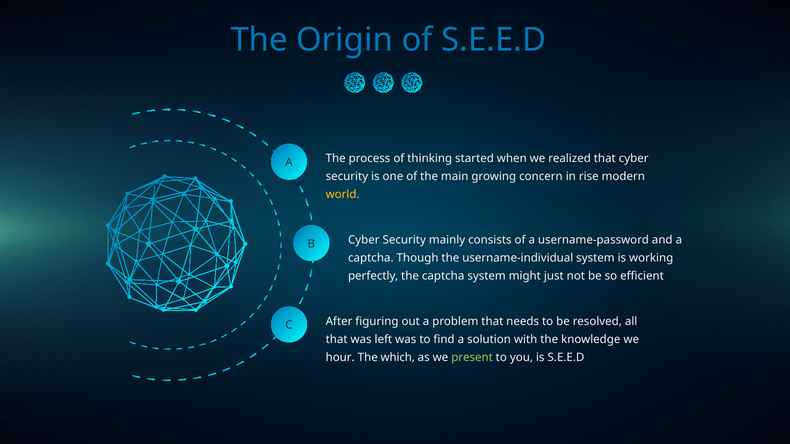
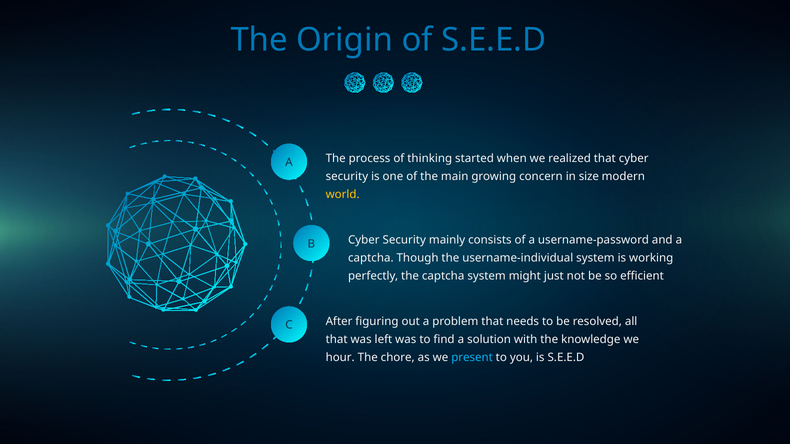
rise: rise -> size (589, 177)
which: which -> chore (398, 358)
present colour: light green -> light blue (472, 358)
